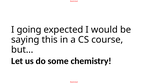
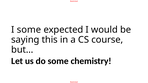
I going: going -> some (29, 30)
